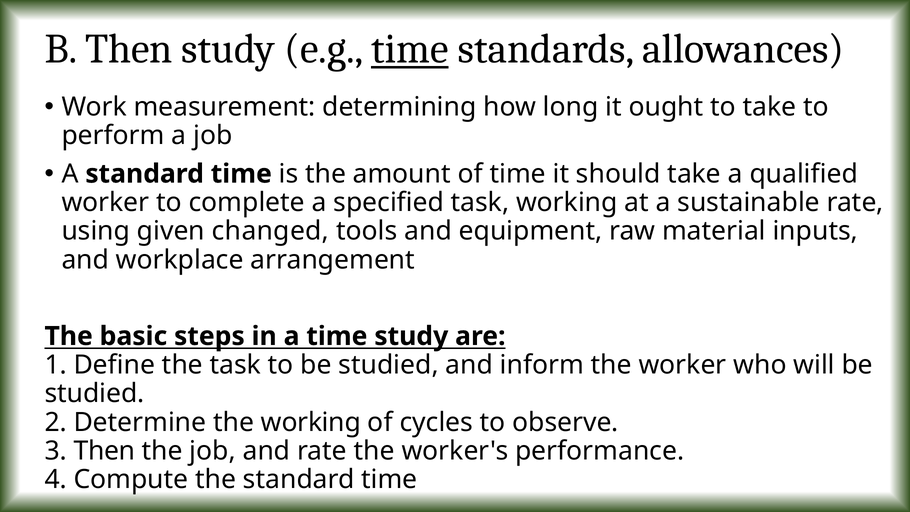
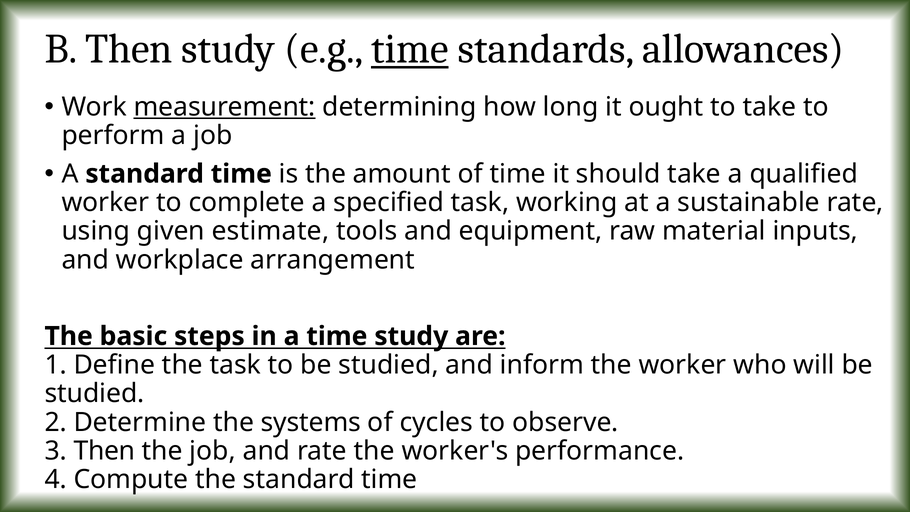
measurement underline: none -> present (225, 107)
changed: changed -> estimate (271, 231)
the working: working -> systems (311, 422)
